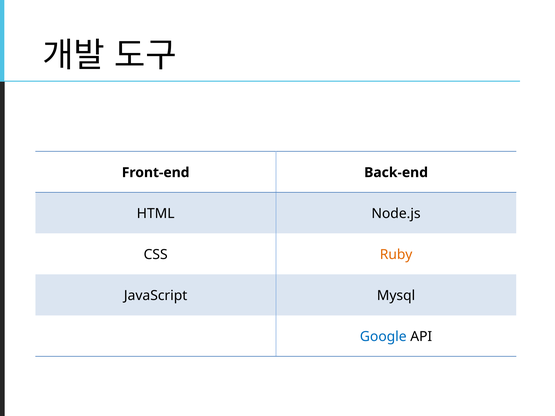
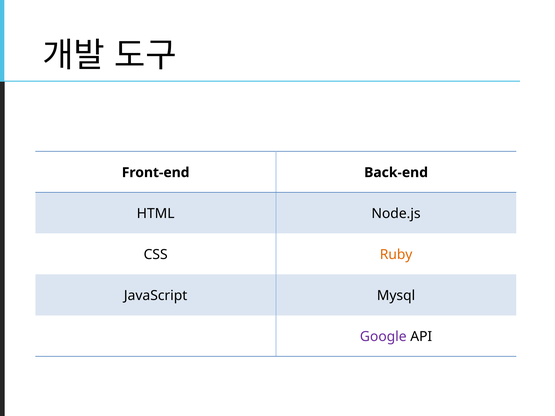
Google colour: blue -> purple (383, 337)
